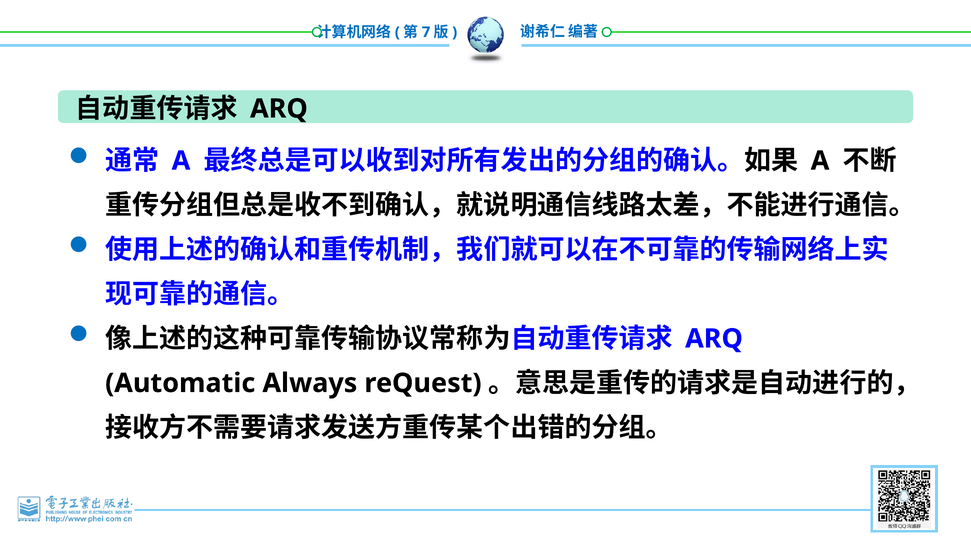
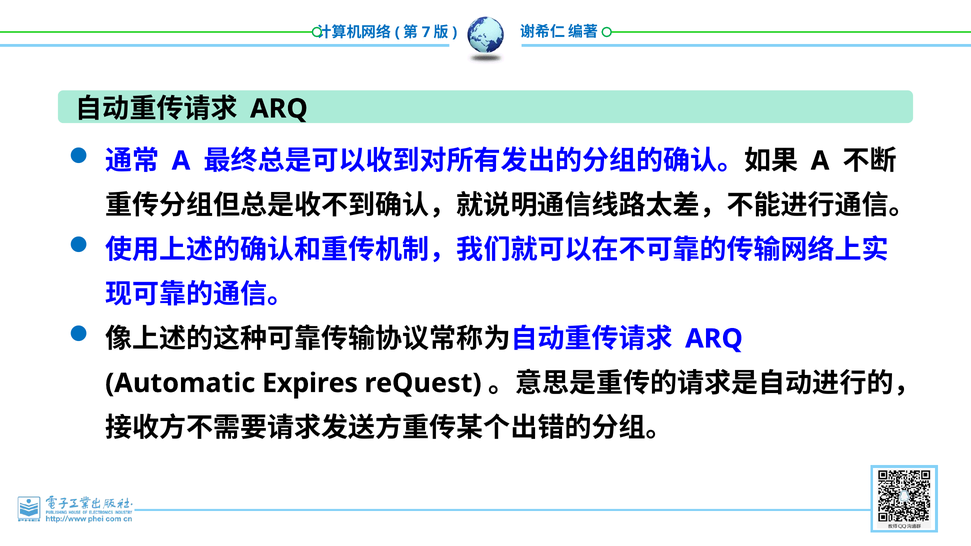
Always: Always -> Expires (310, 383)
